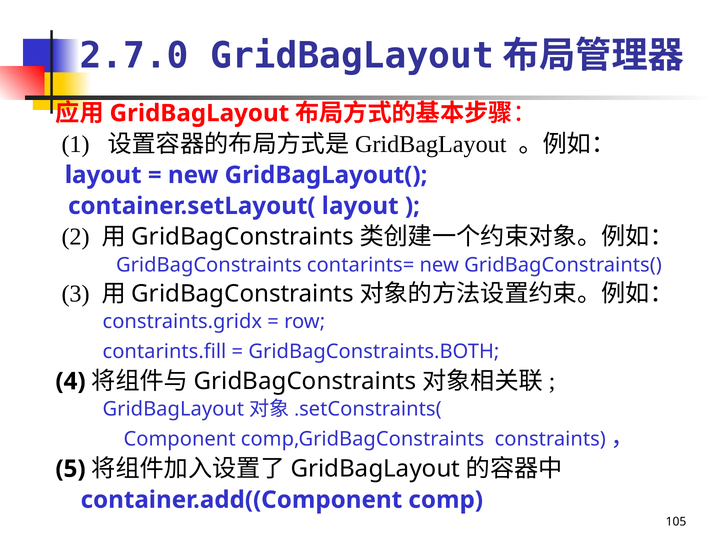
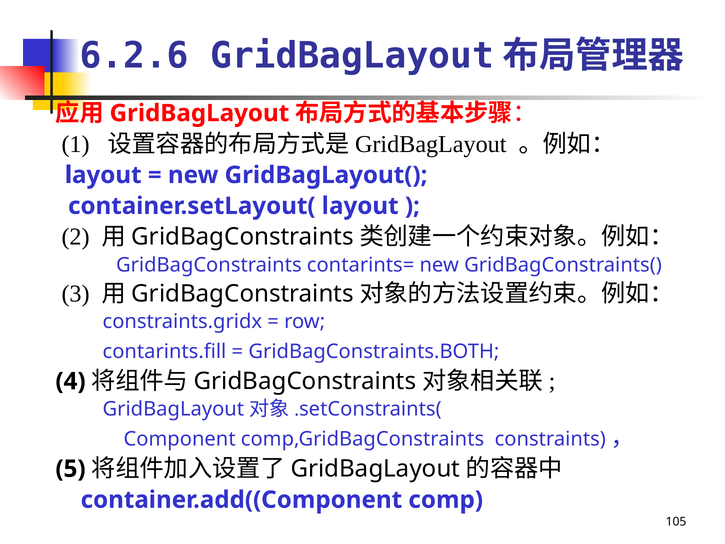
2.7.0: 2.7.0 -> 6.2.6 (134, 56)
